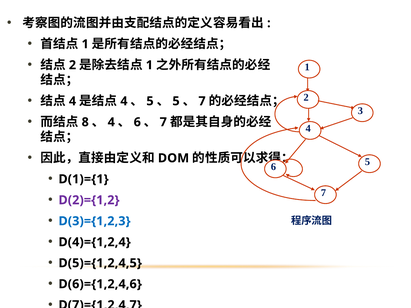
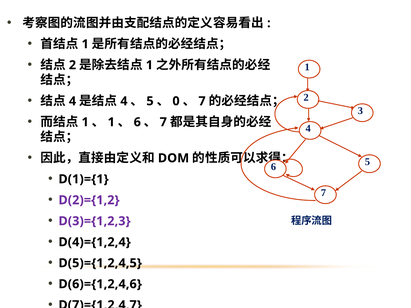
5: 5 -> 0 (176, 101)
8: 8 -> 1 (85, 122)
4: 4 -> 1 (111, 122)
D(3)={1,2,3 colour: blue -> purple (95, 221)
